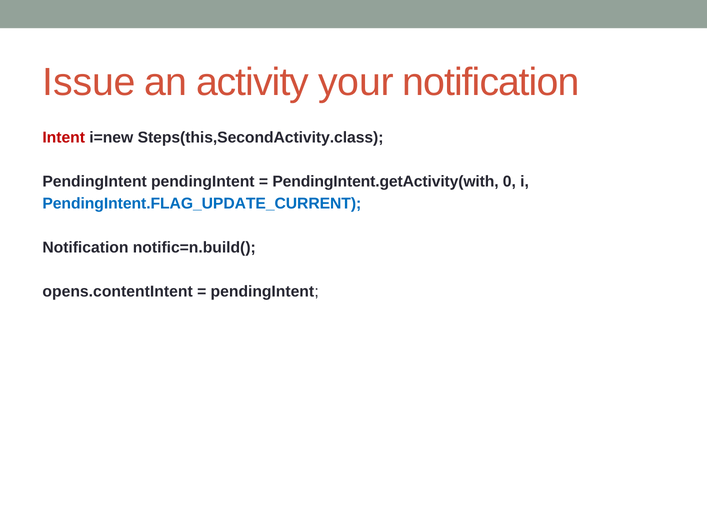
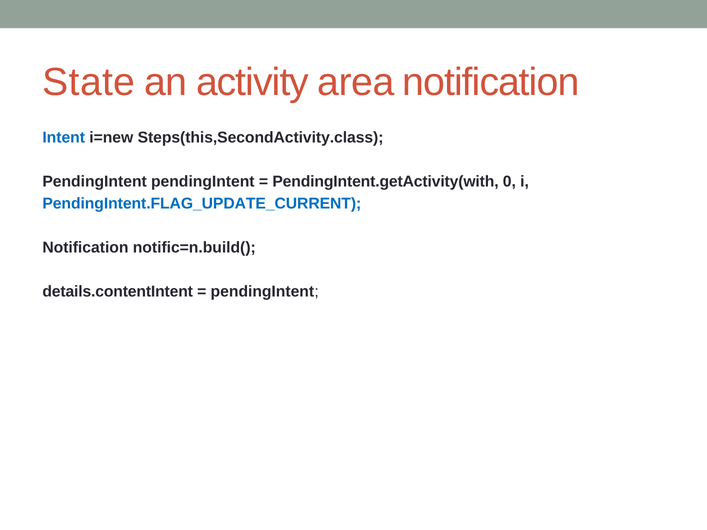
Issue: Issue -> State (89, 82)
your: your -> area (356, 82)
Intent colour: red -> blue (64, 138)
opens.contentIntent: opens.contentIntent -> details.contentIntent (118, 291)
